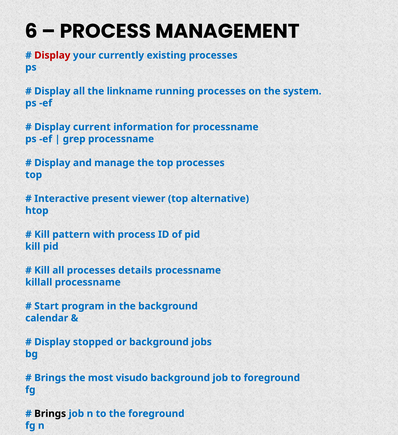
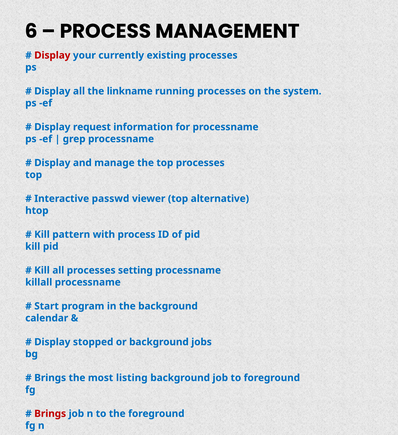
current: current -> request (92, 127)
present: present -> passwd (111, 199)
details: details -> setting (135, 270)
visudo: visudo -> listing (132, 378)
Brings colour: black -> red (50, 413)
